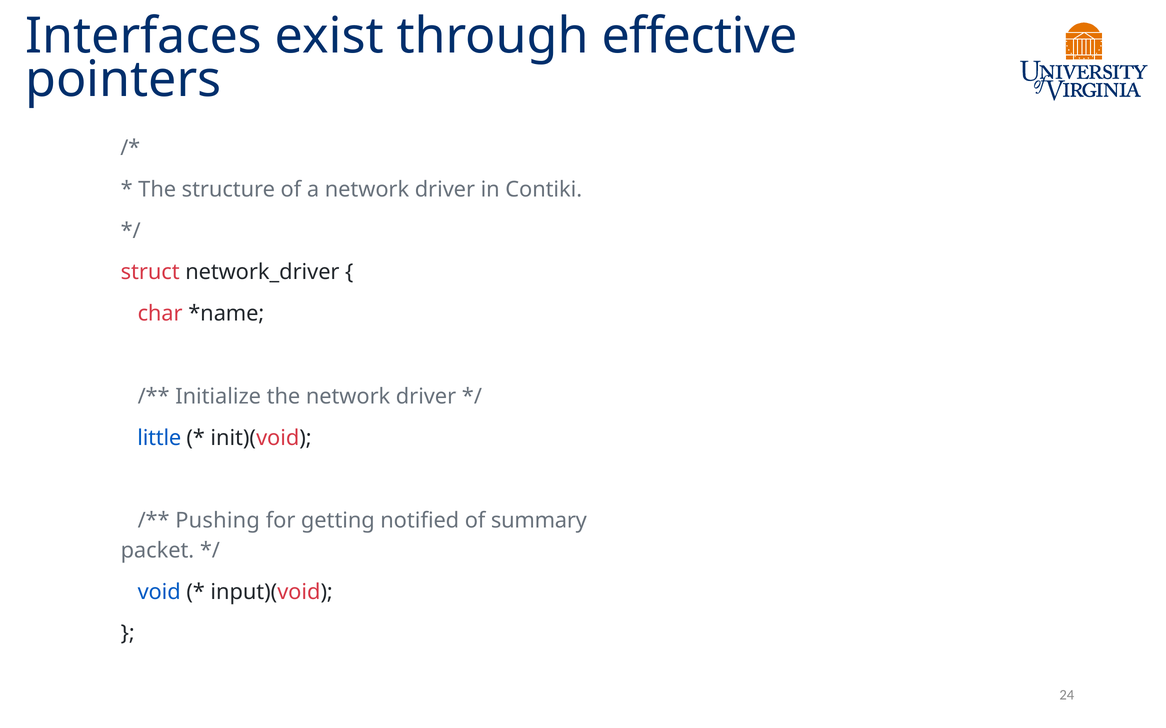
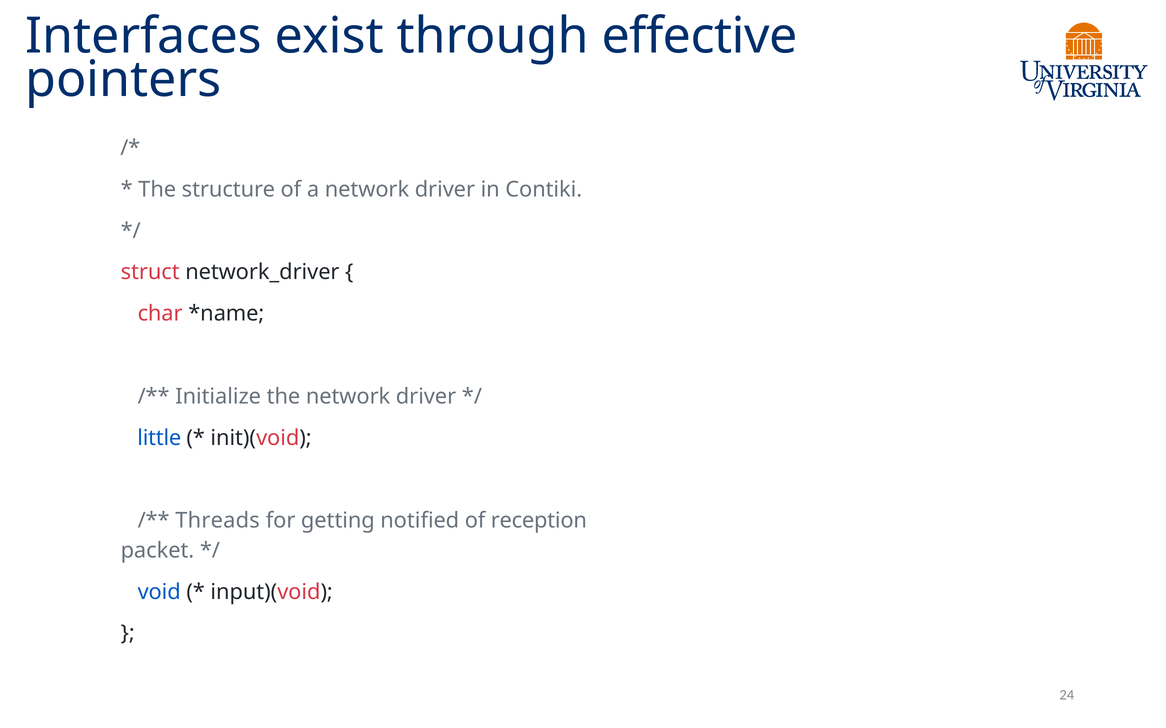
Pushing: Pushing -> Threads (218, 521)
summary: summary -> reception (539, 521)
